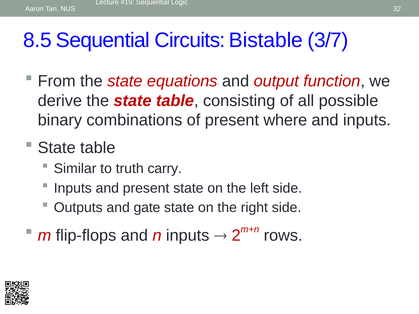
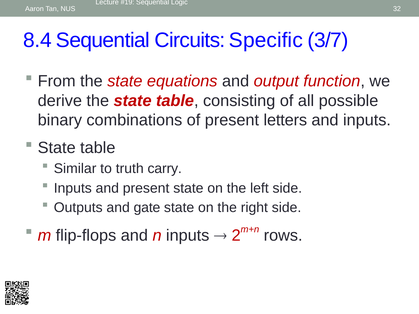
8.5: 8.5 -> 8.4 (37, 40)
Bistable: Bistable -> Specific (266, 40)
where: where -> letters (285, 120)
